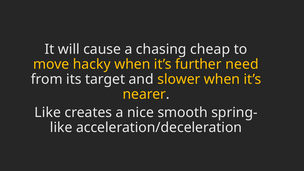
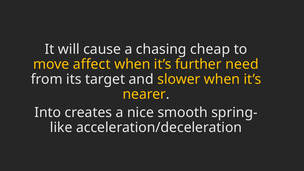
hacky: hacky -> affect (92, 64)
Like: Like -> Into (48, 113)
